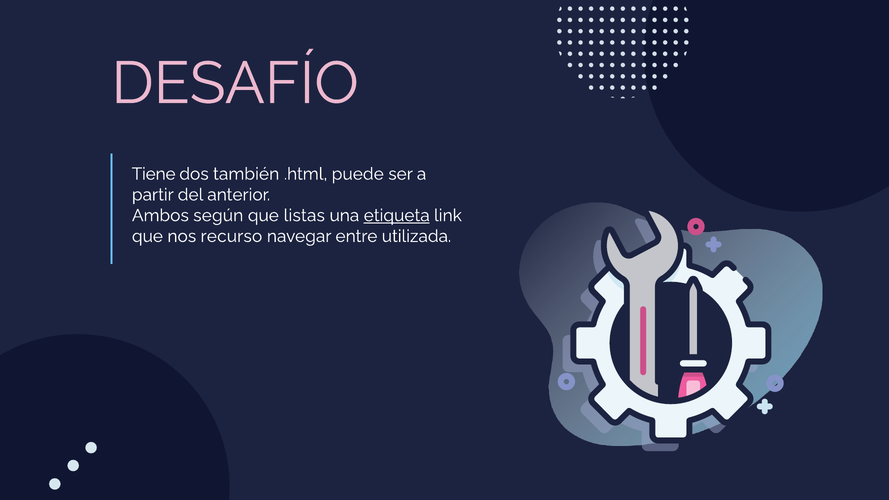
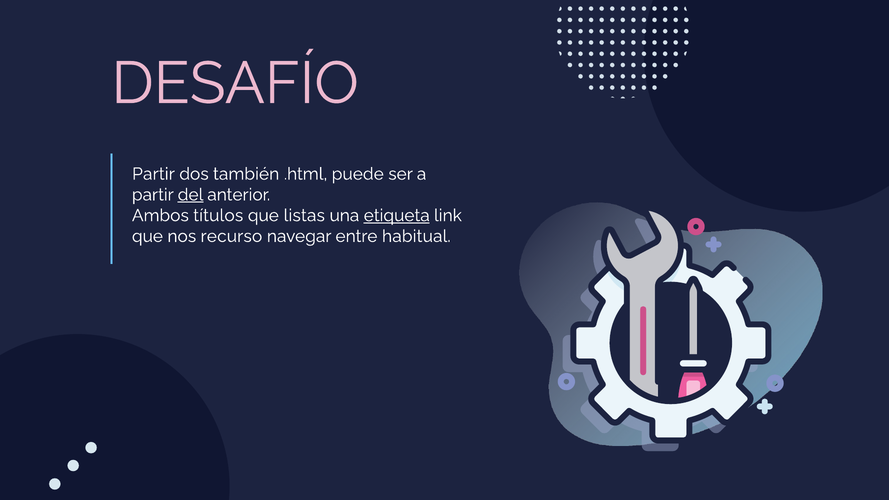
Tiene: Tiene -> Partir (153, 174)
del underline: none -> present (191, 195)
según: según -> títulos (218, 215)
utilizada: utilizada -> habitual (416, 236)
